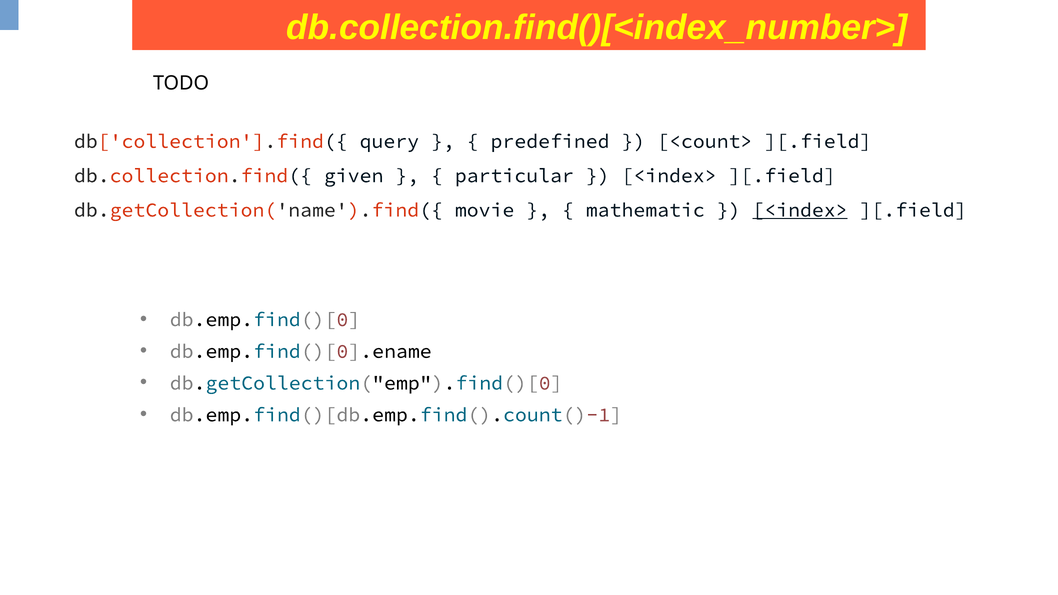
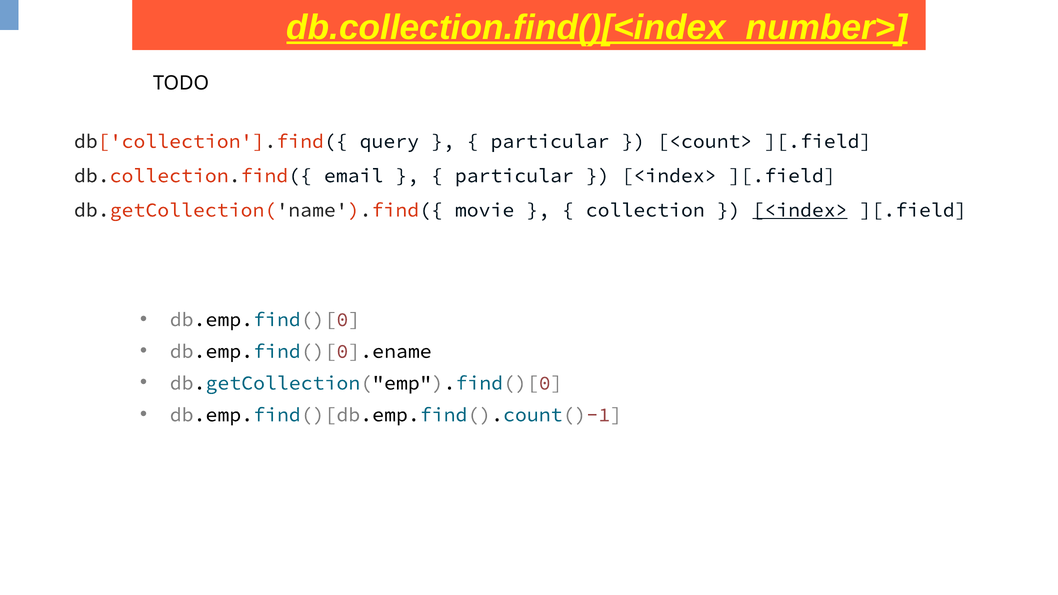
db.collection.find()[<index_number> underline: none -> present (597, 28)
predefined: predefined -> particular (550, 141)
given: given -> email (354, 176)
mathematic: mathematic -> collection (645, 210)
